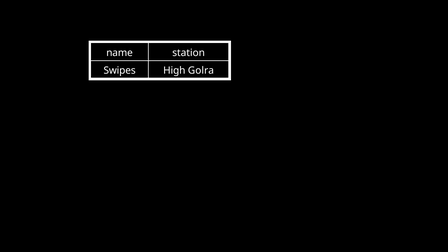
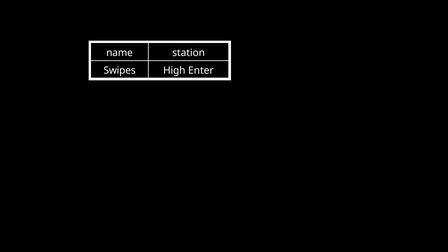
Golra: Golra -> Enter (201, 71)
